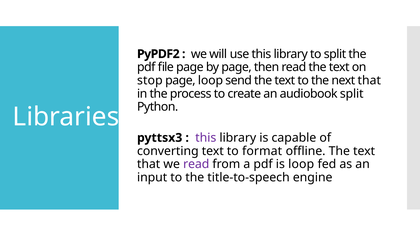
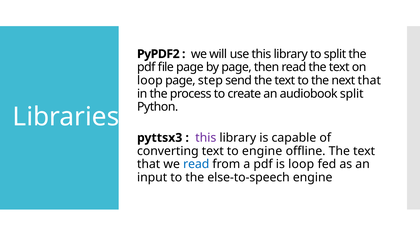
stop: stop -> loop (150, 81)
page loop: loop -> step (210, 81)
to format: format -> engine (262, 151)
read colour: purple -> blue (196, 164)
title-to-speech: title-to-speech -> else-to-speech (249, 178)
